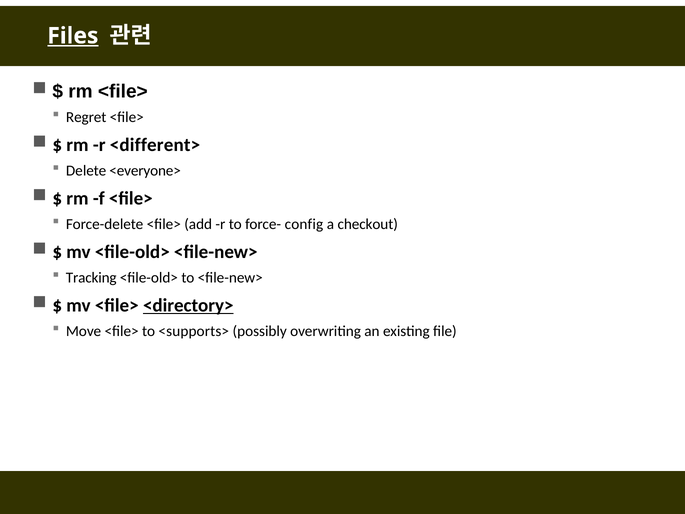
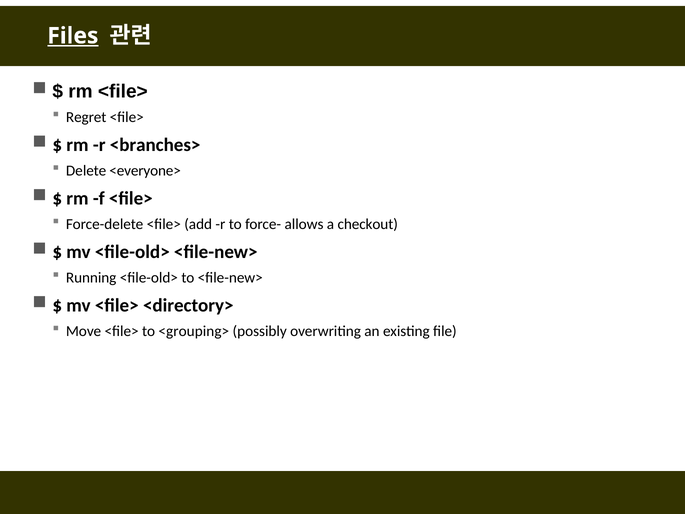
<different>: <different> -> <branches> (155, 145)
config: config -> allows (304, 224)
Tracking: Tracking -> Running (91, 278)
<directory> underline: present -> none (188, 305)
<supports>: <supports> -> <grouping> (194, 331)
